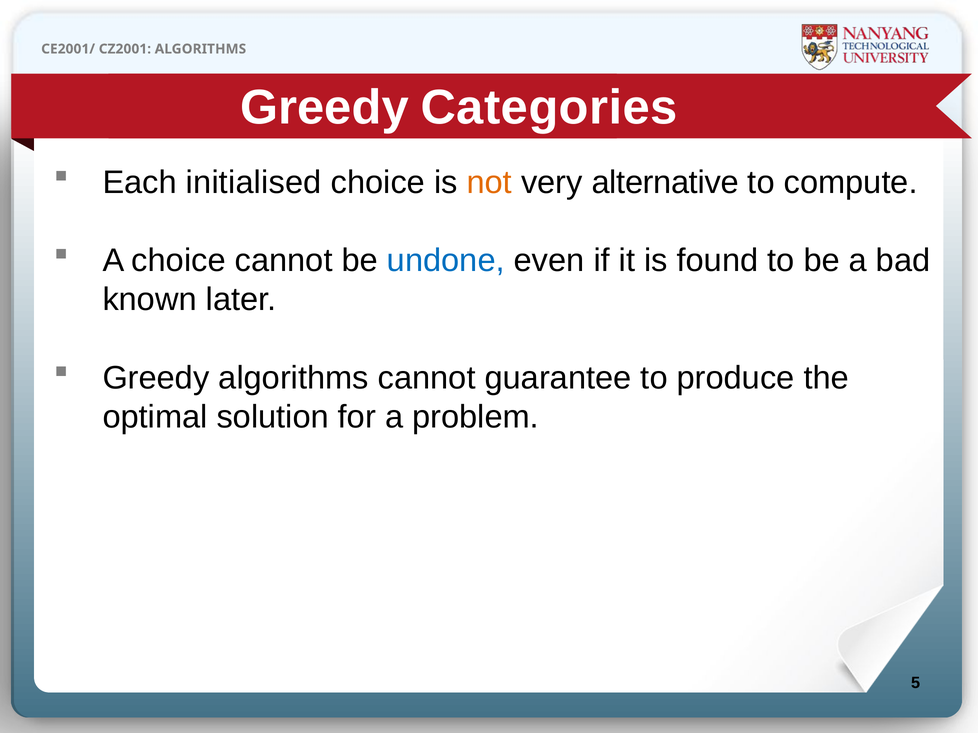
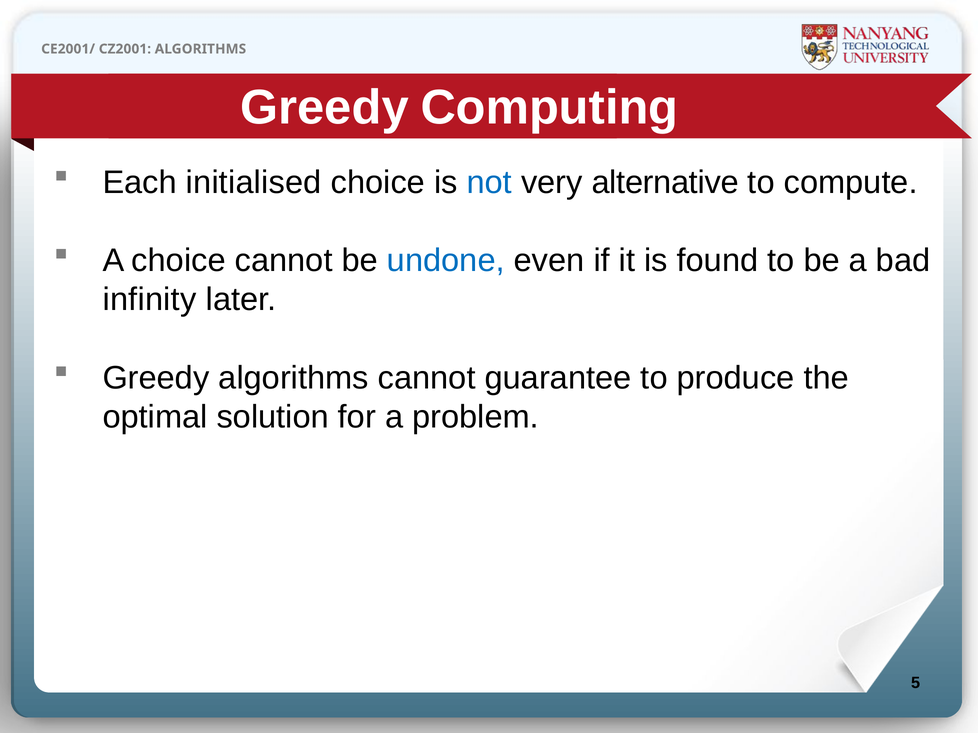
Categories: Categories -> Computing (549, 108)
not colour: orange -> blue (489, 182)
known: known -> infinity (150, 300)
